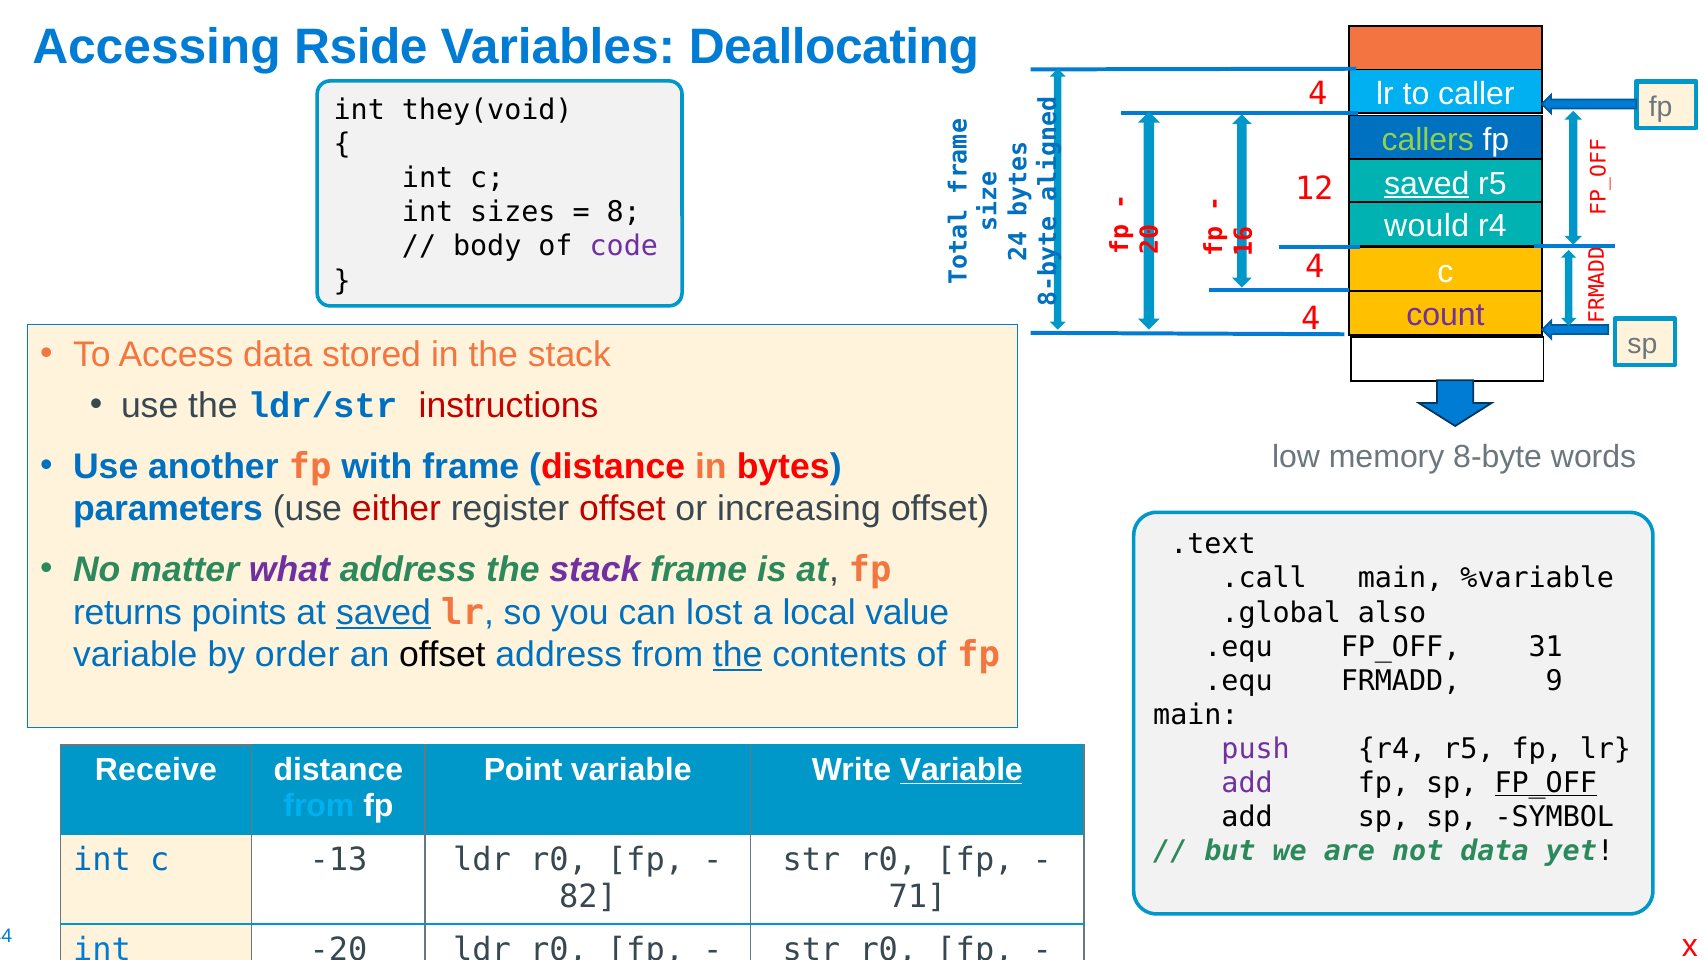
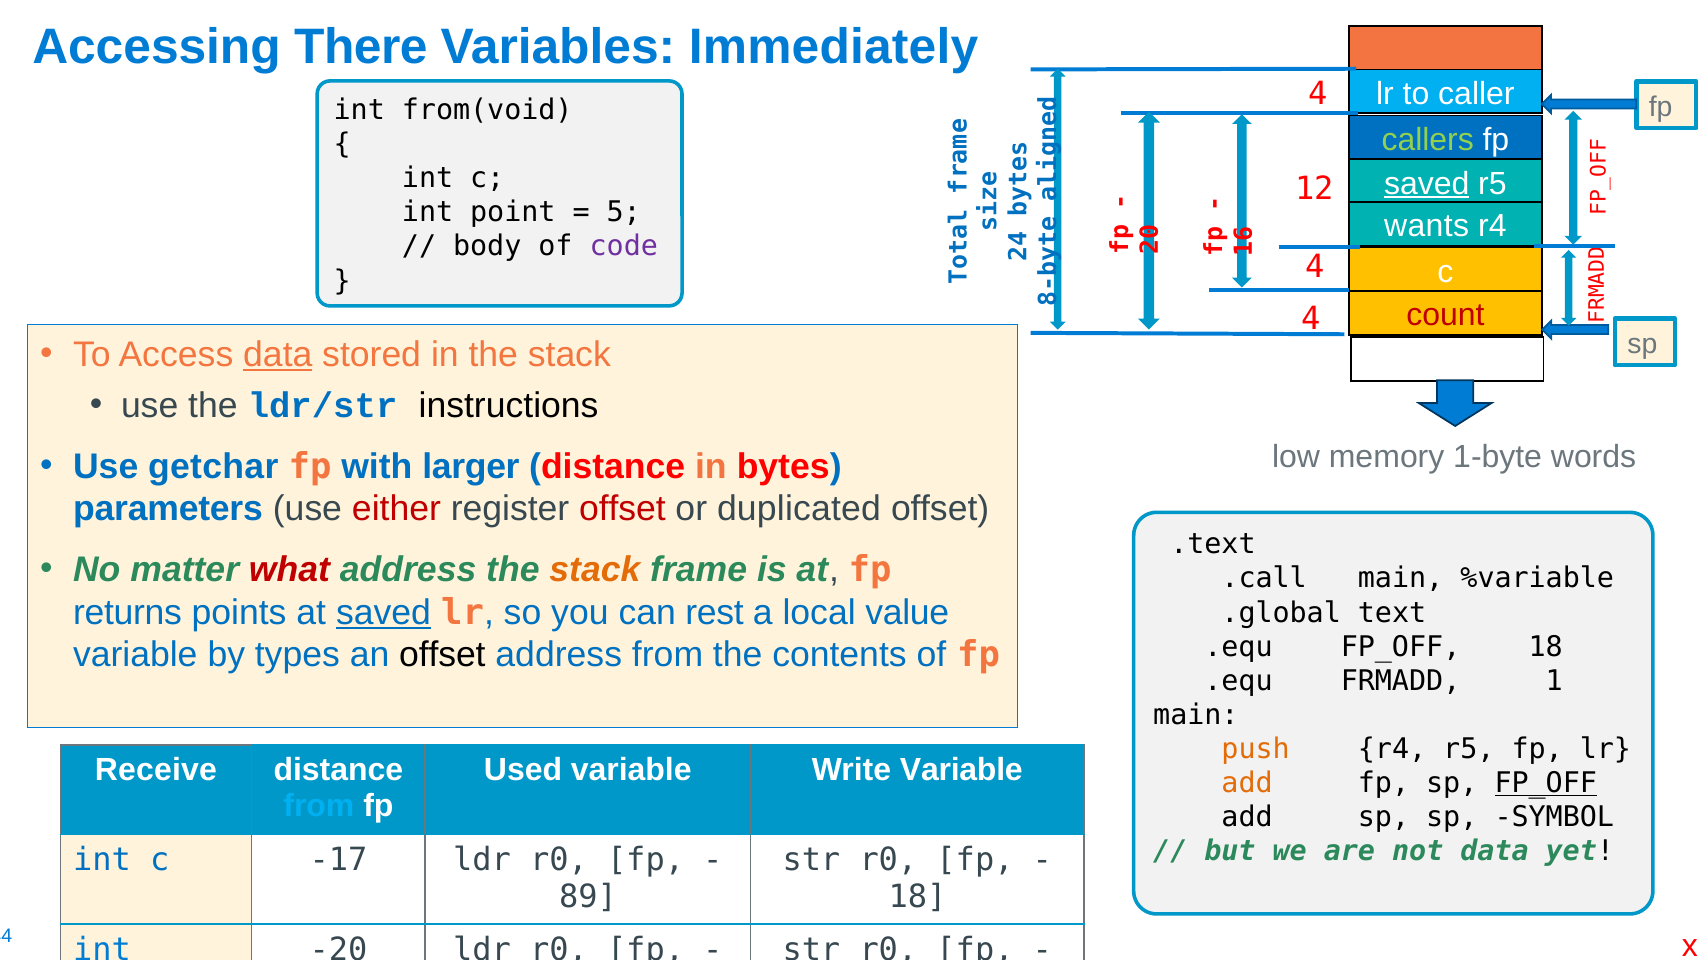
Rside: Rside -> There (361, 47)
Deallocating: Deallocating -> Immediately (834, 47)
they(void: they(void -> from(void (487, 110)
sizes: sizes -> point (513, 212)
8: 8 -> 5 (624, 212)
would: would -> wants (1427, 226)
count colour: purple -> red (1445, 315)
data underline: none -> present (278, 354)
instructions colour: red -> black (509, 406)
8-byte: 8-byte -> 1-byte (1498, 457)
another: another -> getchar (213, 466)
with frame: frame -> larger (471, 466)
increasing: increasing -> duplicated (799, 509)
what colour: purple -> red (289, 569)
stack colour: purple -> orange (595, 569)
lost: lost -> rest (715, 612)
also: also -> text (1392, 612)
FP_OFF 31: 31 -> 18 (1546, 647)
order: order -> types (297, 655)
the underline: present -> none (738, 655)
FRMADD 9: 9 -> 1 (1554, 681)
push colour: purple -> orange (1256, 749)
Point: Point -> Used (523, 769)
Variable underline: present -> none (961, 769)
add colour: purple -> orange (1247, 783)
-13: -13 -> -17 (338, 860)
82: 82 -> 89 (588, 897)
71: 71 -> 18 (917, 897)
